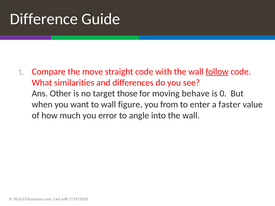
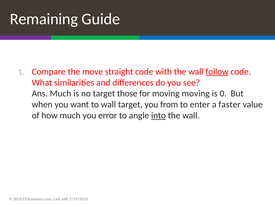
Difference: Difference -> Remaining (44, 19)
Ans Other: Other -> Much (61, 94)
moving behave: behave -> moving (196, 94)
wall figure: figure -> target (130, 105)
into underline: none -> present (159, 116)
